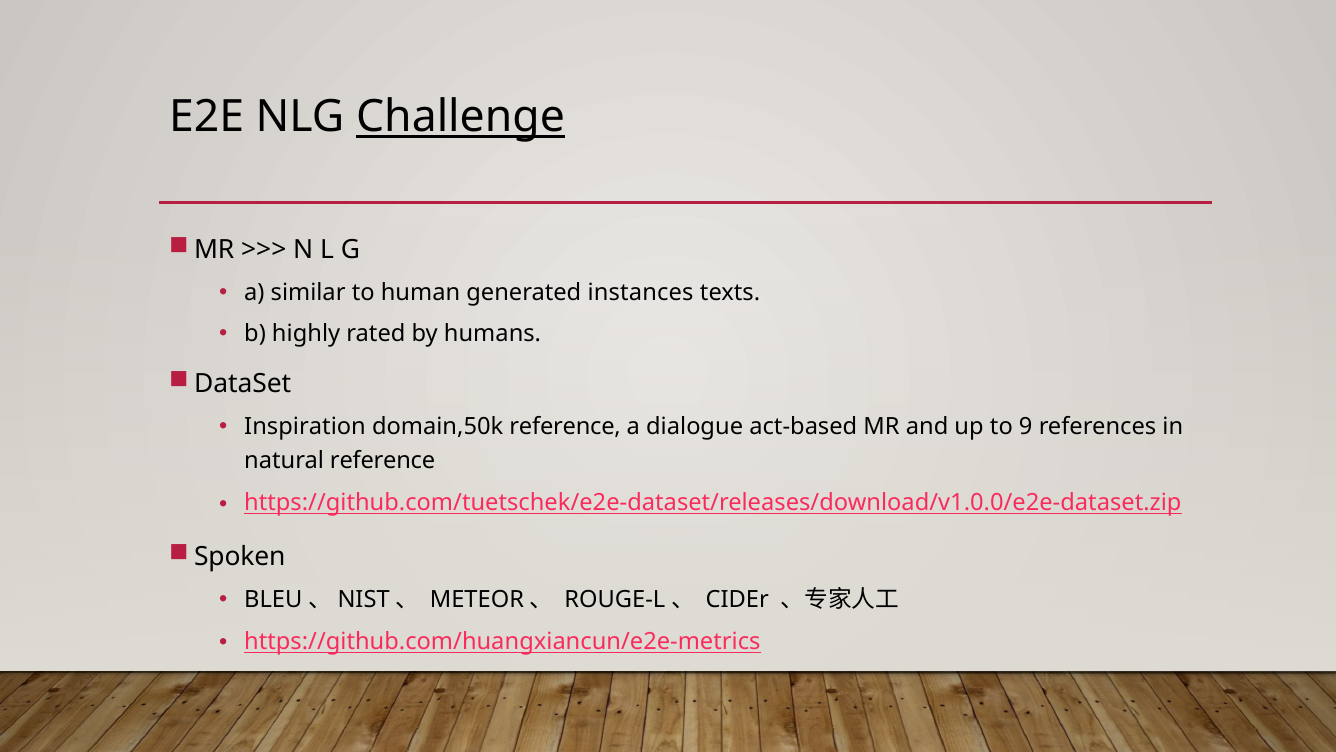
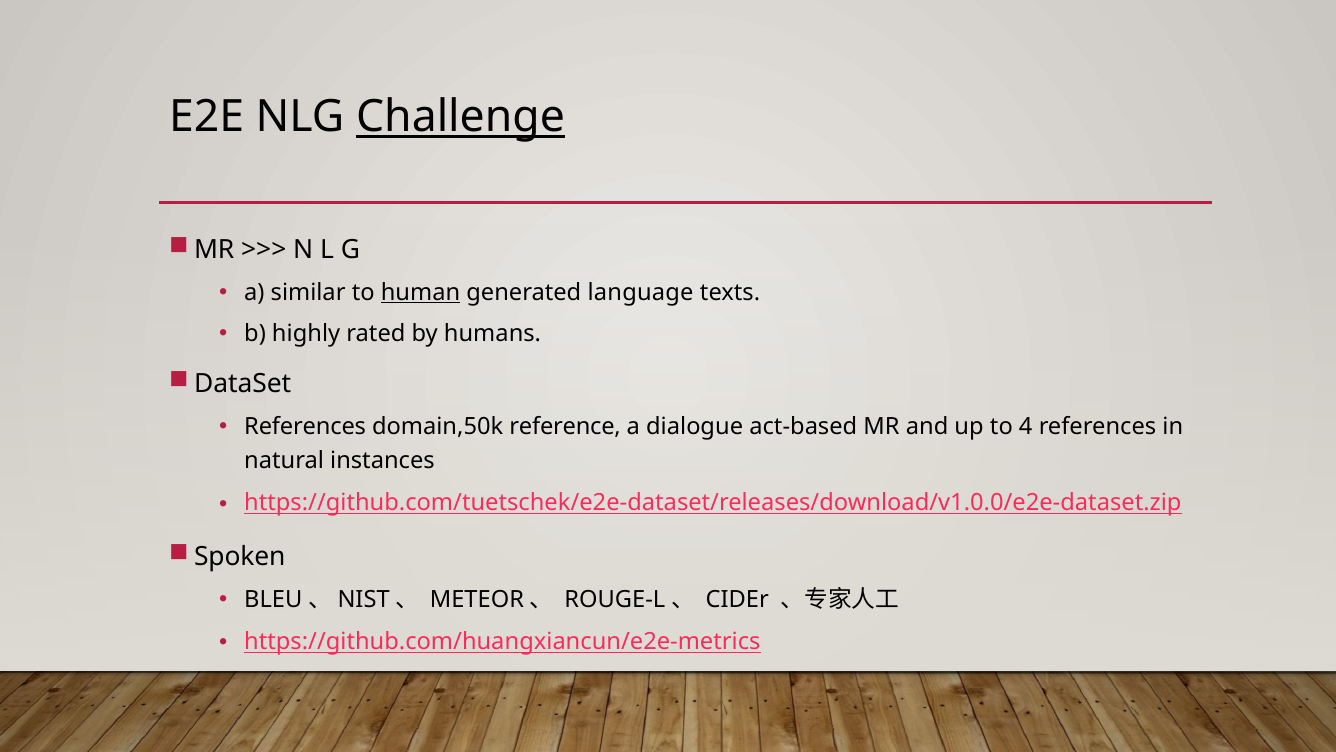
human underline: none -> present (420, 292)
instances: instances -> language (641, 292)
Inspiration: Inspiration -> References (305, 426)
9: 9 -> 4 (1026, 426)
natural reference: reference -> instances (382, 460)
